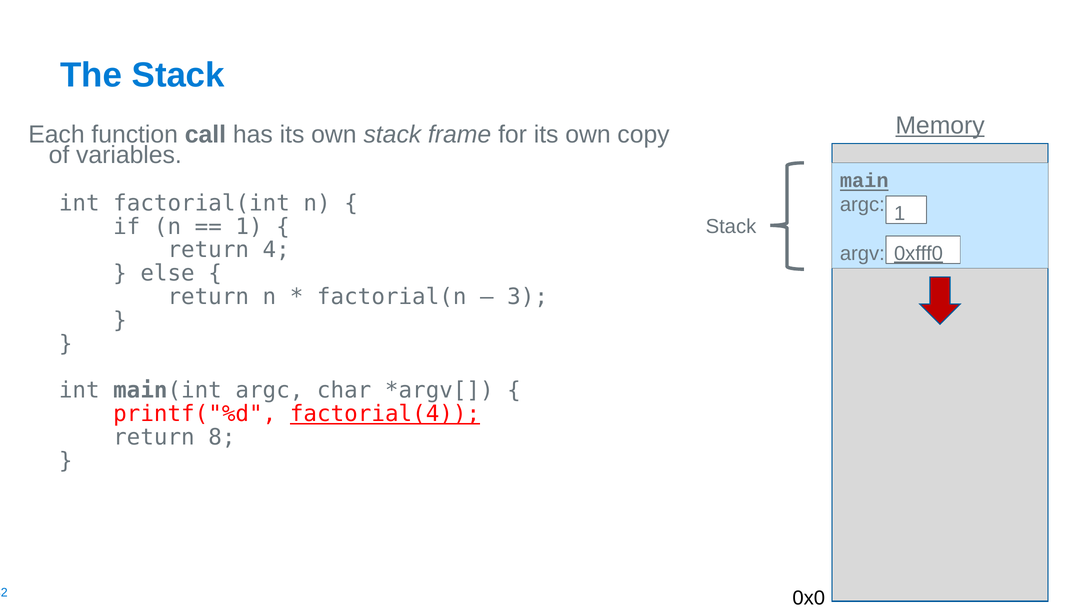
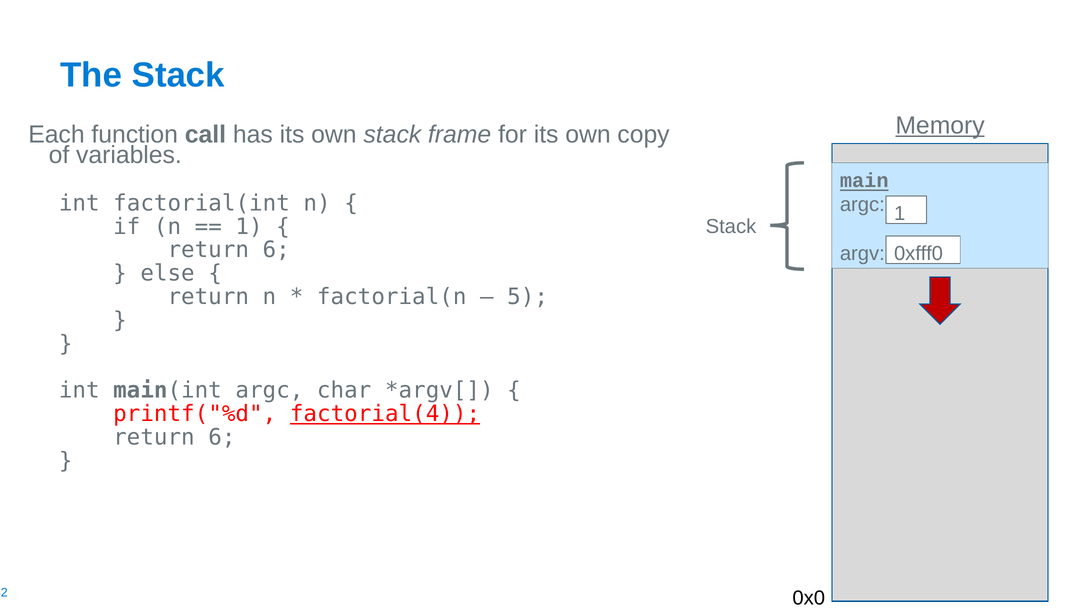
4: 4 -> 6 (276, 250)
0xfff0 underline: present -> none (919, 254)
3: 3 -> 5 (528, 297)
8: 8 -> 6 (222, 437)
